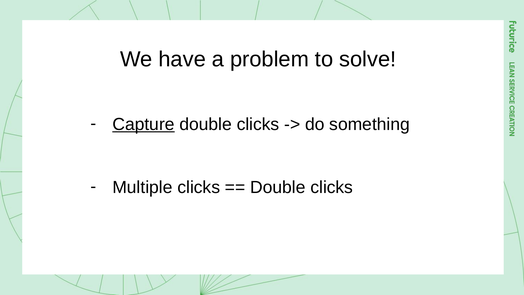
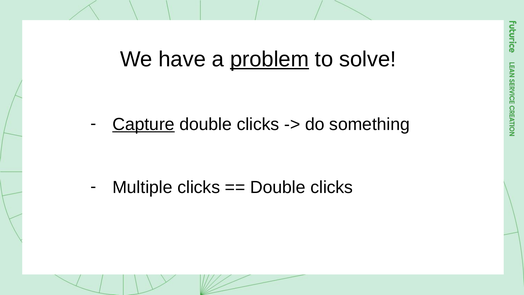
problem underline: none -> present (269, 59)
